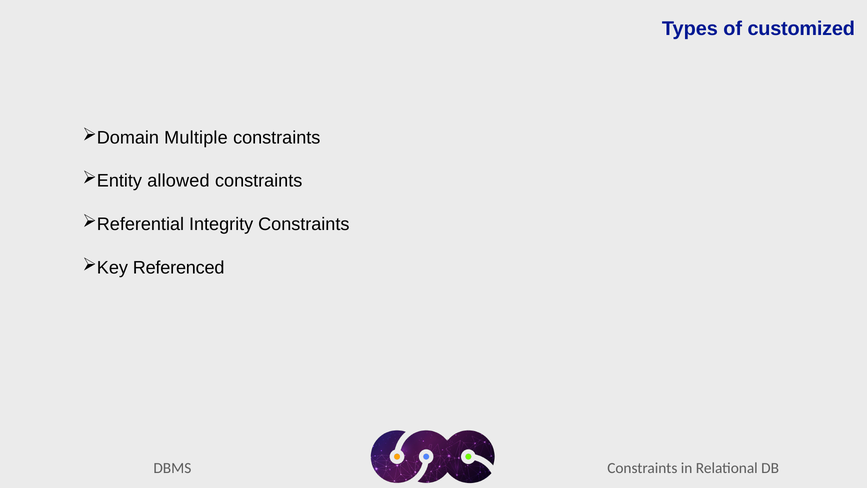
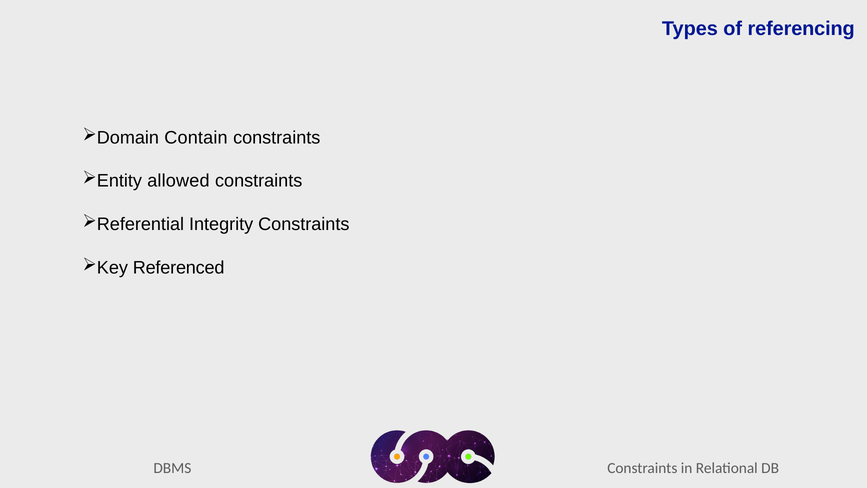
customized: customized -> referencing (801, 29)
Multiple: Multiple -> Contain (196, 137)
